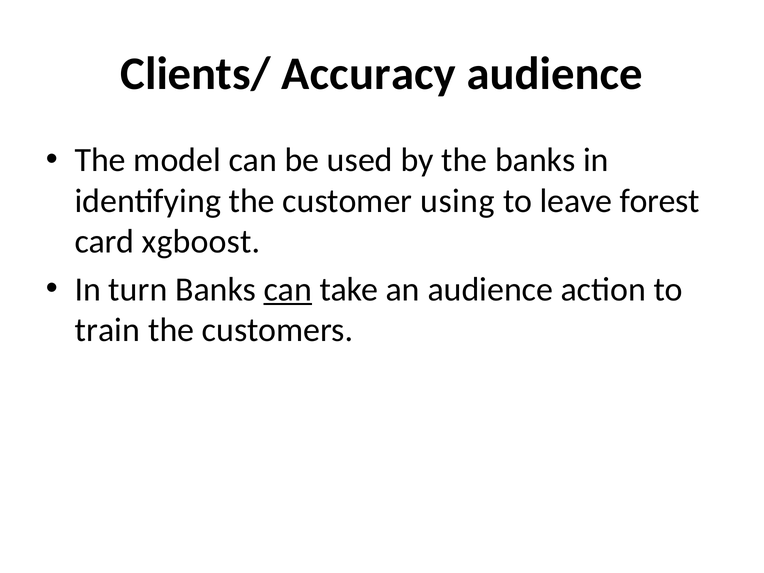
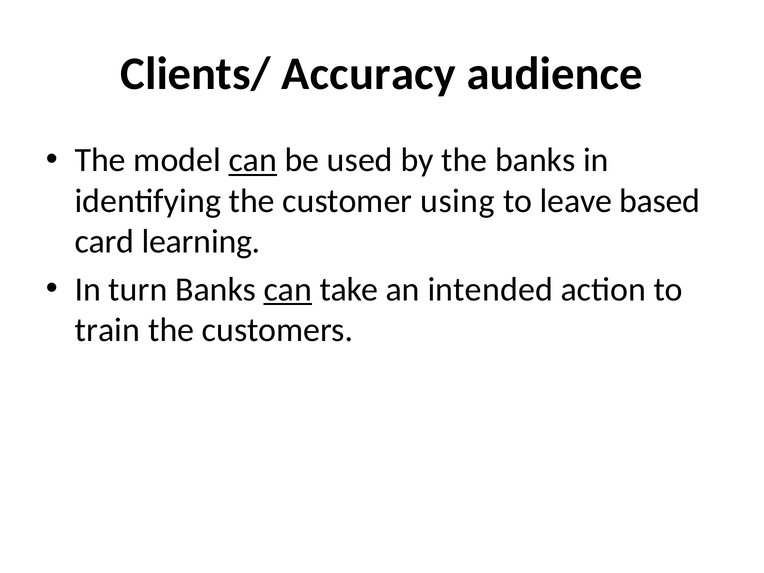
can underline: none -> present (253, 160)
forest: forest -> based (660, 201)
xgboost: xgboost -> learning (201, 242)
an audience: audience -> intended (490, 289)
